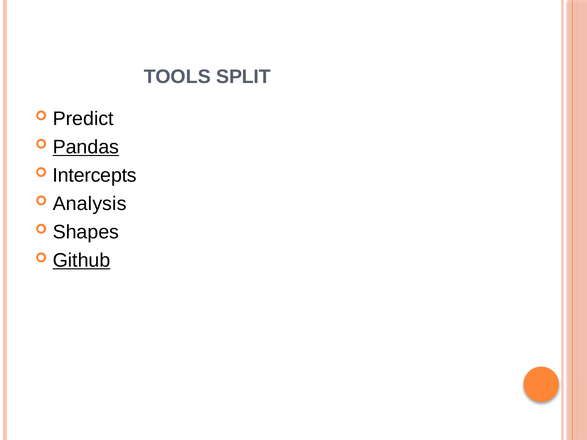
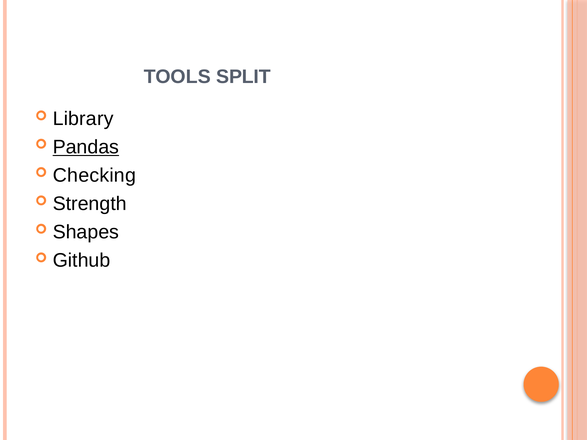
Predict: Predict -> Library (83, 119)
Intercepts: Intercepts -> Checking (94, 175)
Analysis: Analysis -> Strength (90, 204)
Github underline: present -> none (82, 261)
